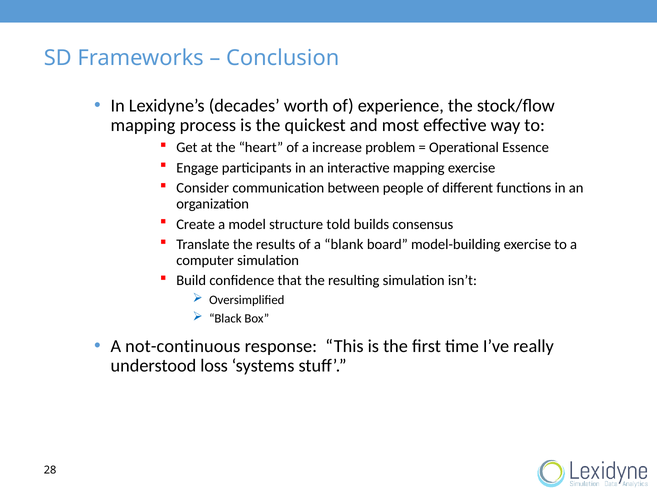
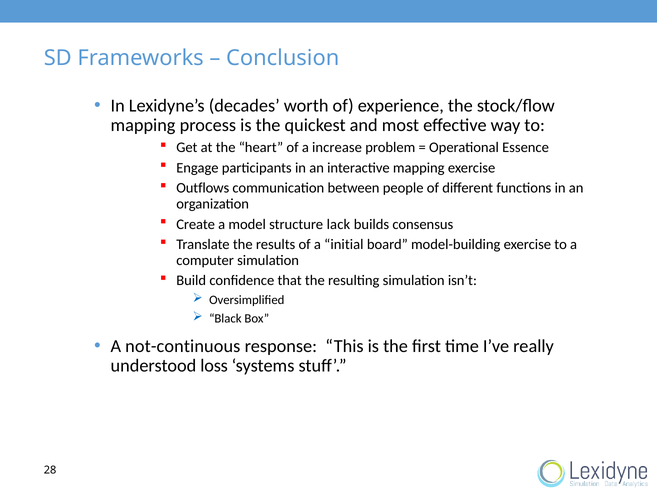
Consider: Consider -> Outflows (203, 188)
told: told -> lack (338, 224)
blank: blank -> initial (344, 244)
